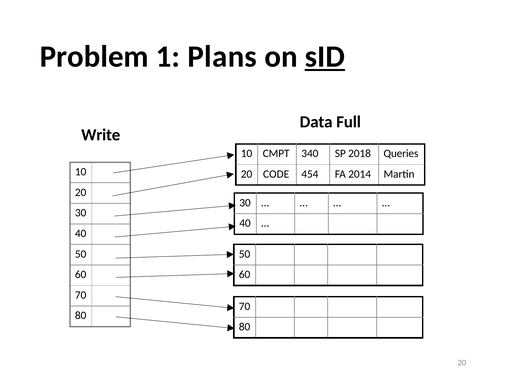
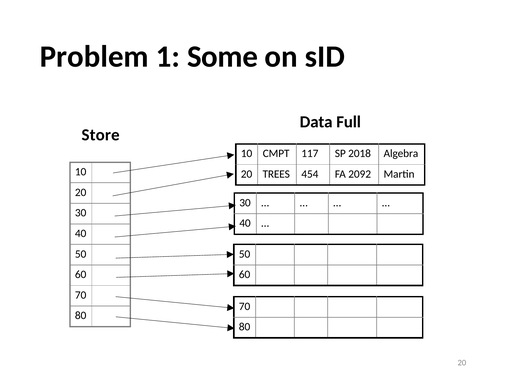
Plans: Plans -> Some (222, 57)
sID underline: present -> none (325, 57)
Write: Write -> Store (101, 135)
340: 340 -> 117 (310, 153)
Queries: Queries -> Algebra (401, 153)
CODE: CODE -> TREES (276, 174)
2014: 2014 -> 2092 (360, 174)
